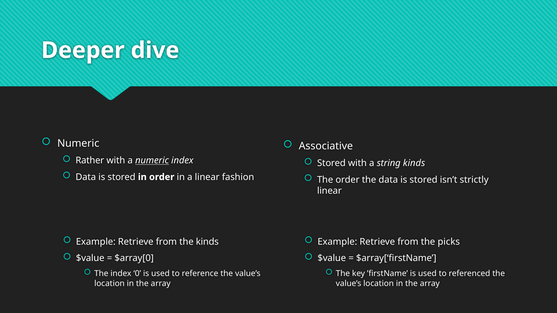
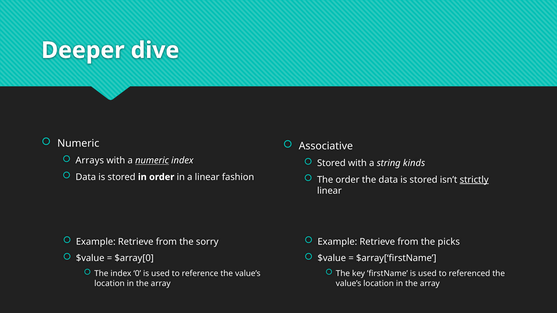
Rather: Rather -> Arrays (90, 161)
strictly underline: none -> present (474, 180)
the kinds: kinds -> sorry (207, 242)
